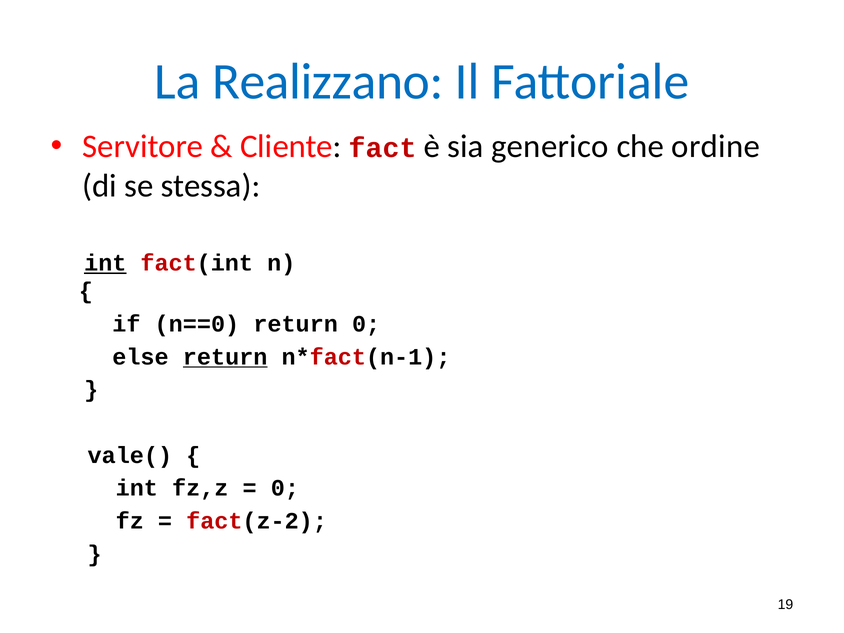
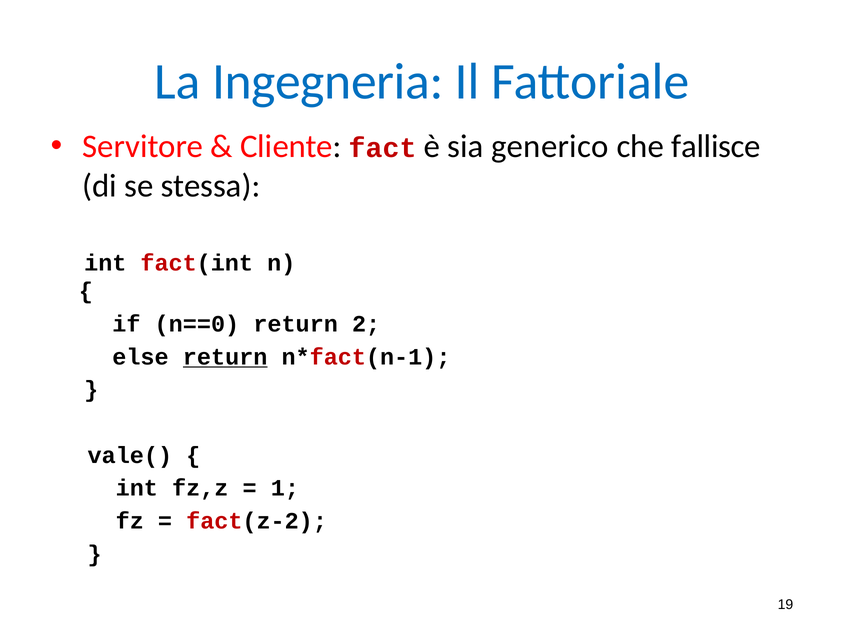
Realizzano: Realizzano -> Ingegneria (328, 82)
ordine: ordine -> fallisce (716, 147)
int underline: present -> none (105, 263)
return 0: 0 -> 2 (366, 324)
0: 0 -> 1 (285, 488)
